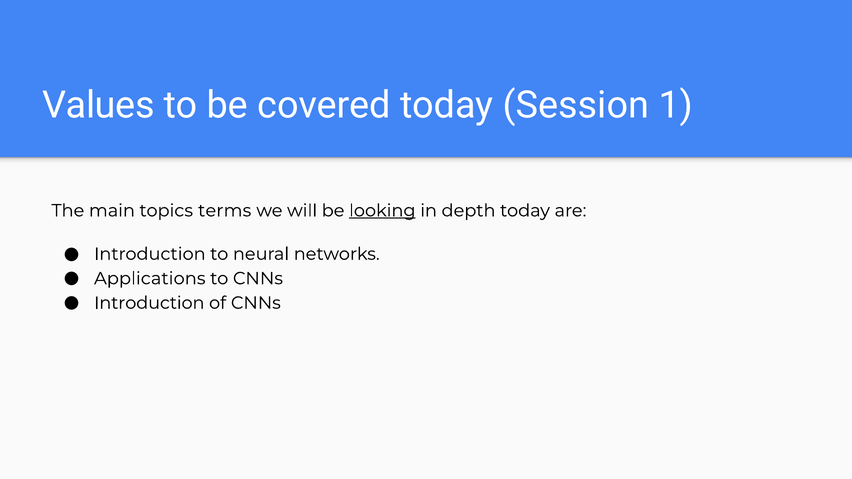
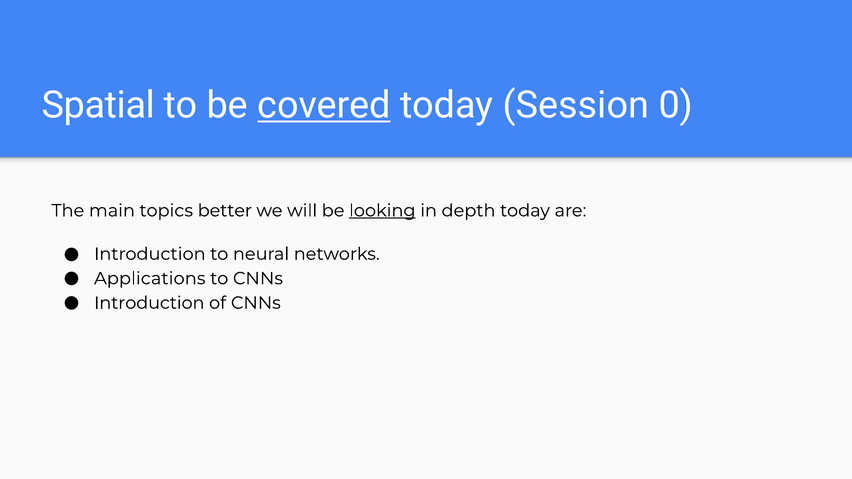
Values: Values -> Spatial (98, 105)
covered underline: none -> present (324, 105)
1: 1 -> 0 (676, 105)
terms: terms -> better (225, 211)
